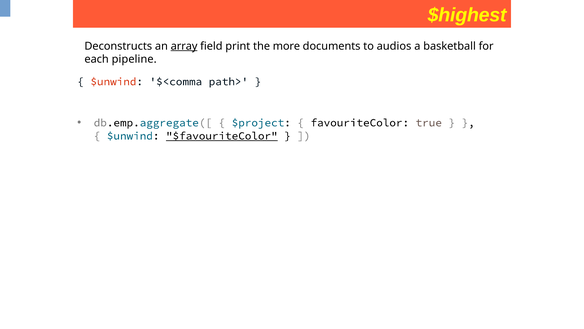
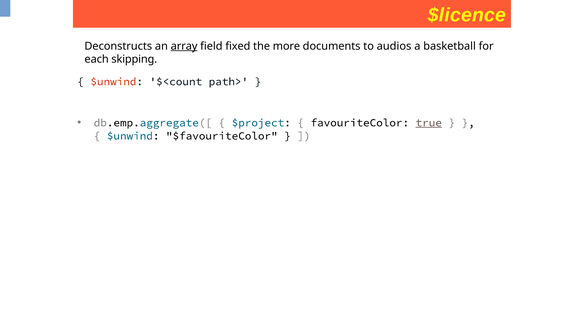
$highest: $highest -> $licence (467, 15)
print: print -> fixed (238, 46)
pipeline: pipeline -> skipping (134, 59)
$<comma: $<comma -> $<count (176, 81)
true underline: none -> present (429, 123)
$favouriteColor underline: present -> none (222, 136)
